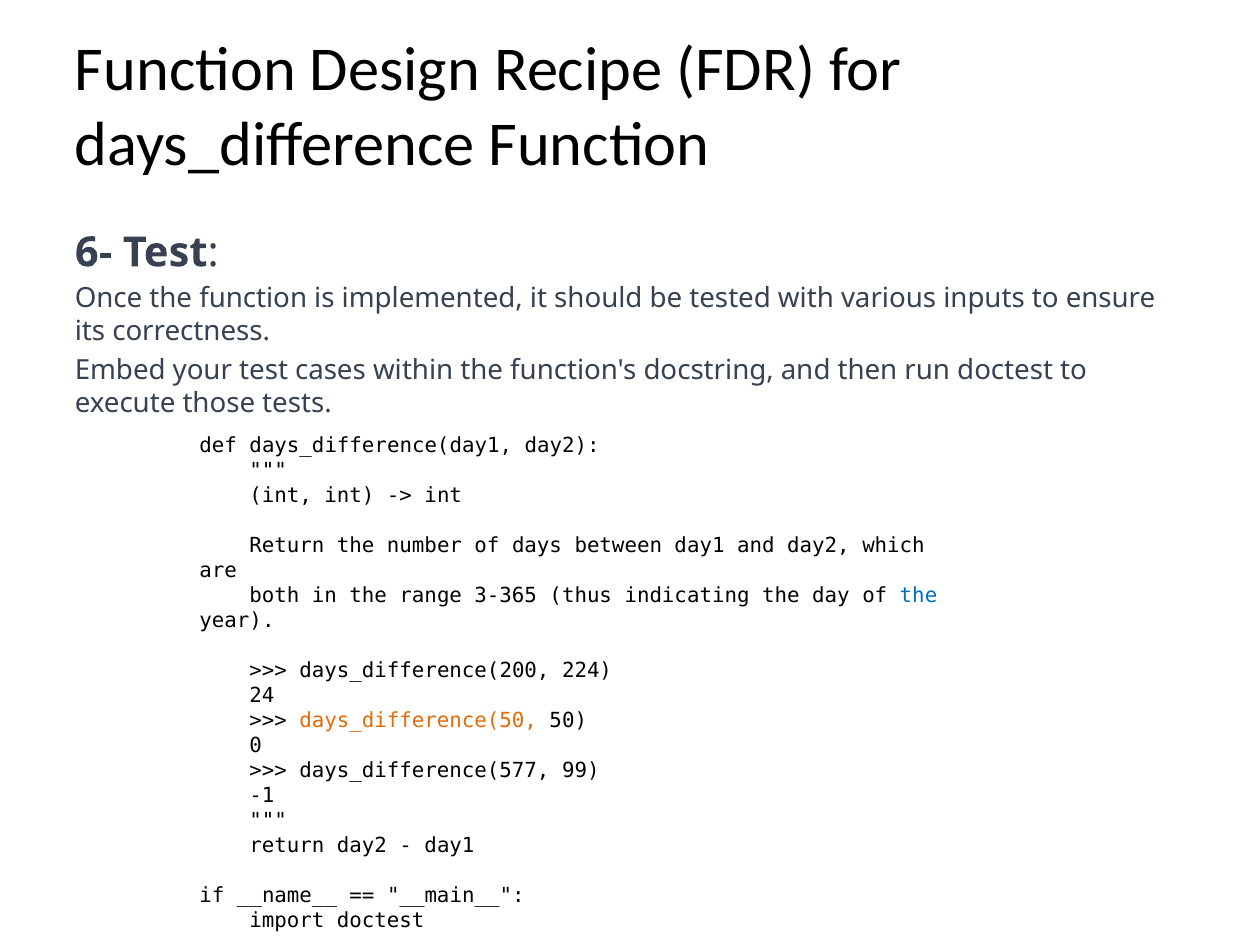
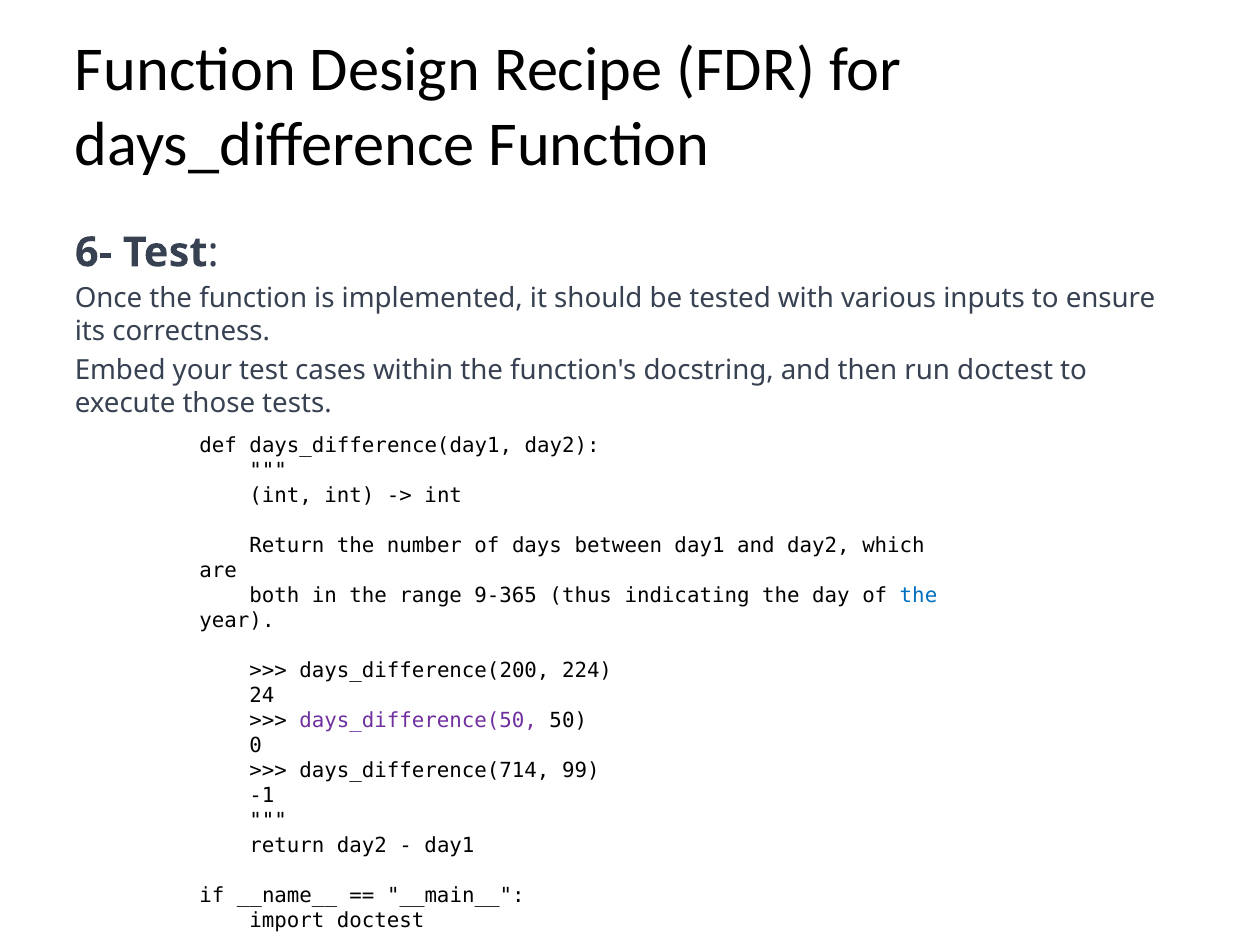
3-365: 3-365 -> 9-365 (506, 596)
days_difference(50 colour: orange -> purple (418, 721)
days_difference(577: days_difference(577 -> days_difference(714 (424, 770)
